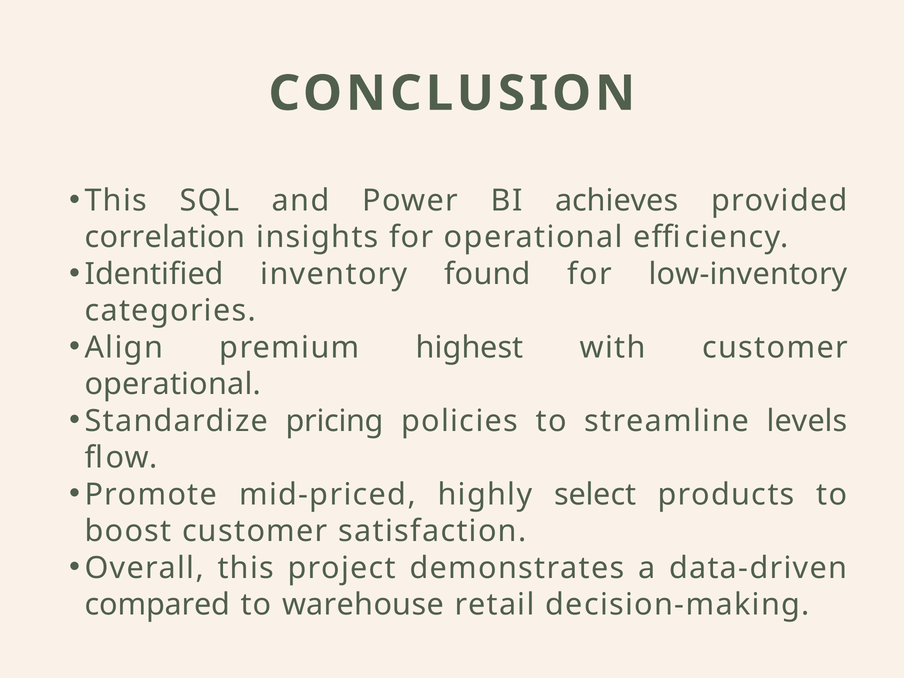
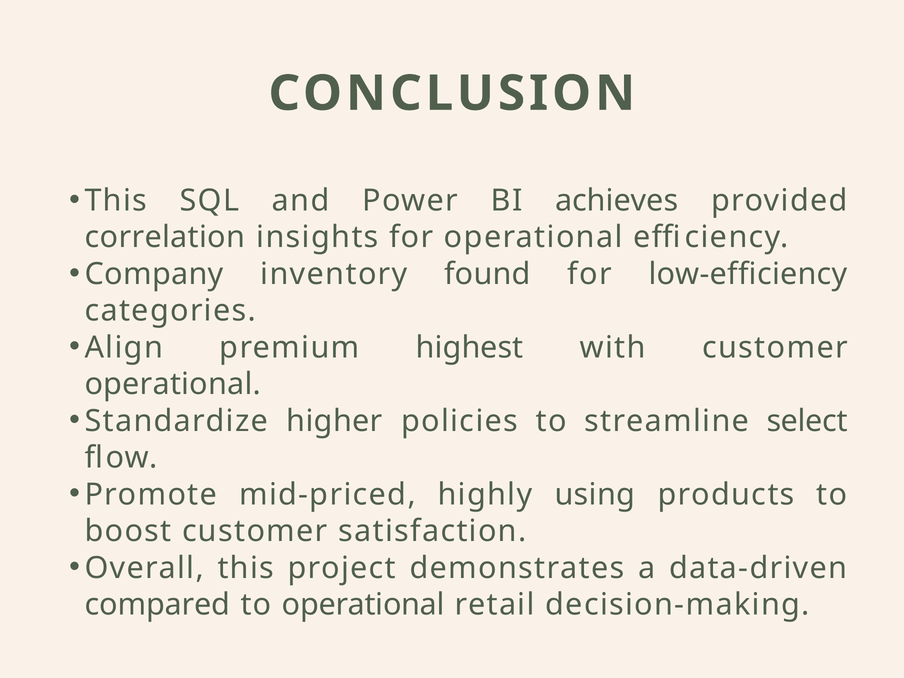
Identified: Identified -> Company (154, 274)
low-inventory: low-inventory -> low-efficiency (748, 274)
pricing: pricing -> higher (334, 421)
levels: levels -> select (807, 421)
select: select -> using (595, 495)
to warehouse: warehouse -> operational (363, 605)
